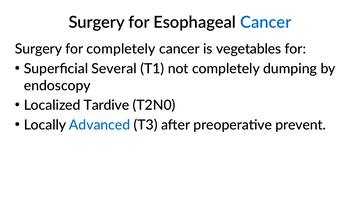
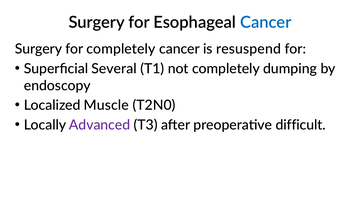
vegetables: vegetables -> resuspend (249, 49)
Tardive: Tardive -> Muscle (106, 105)
Advanced colour: blue -> purple (100, 125)
prevent: prevent -> difficult (301, 125)
